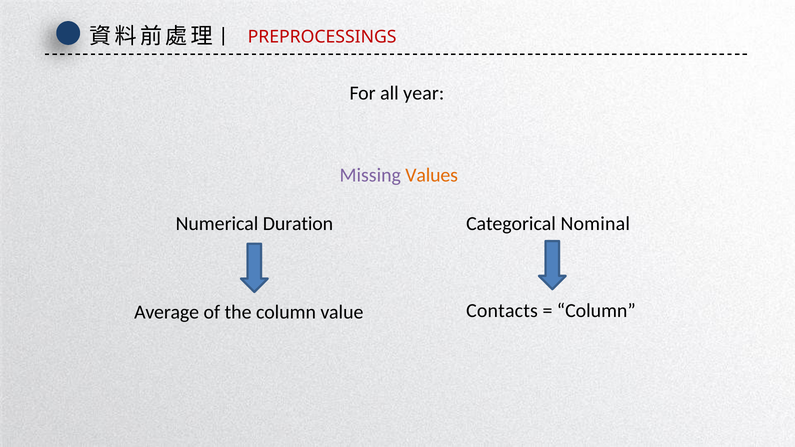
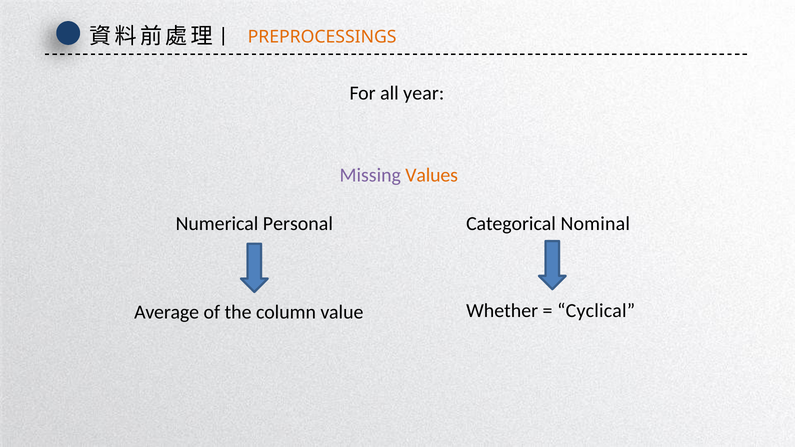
PREPROCESSINGS colour: red -> orange (322, 37)
Duration: Duration -> Personal (298, 224)
Contacts: Contacts -> Whether (502, 311)
Column: Column -> Cyclical (596, 311)
